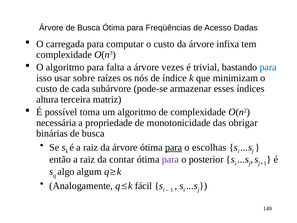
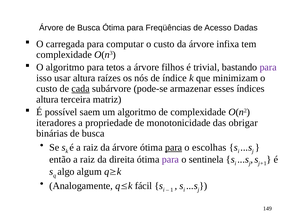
falta: falta -> tetos (115, 67)
vezes: vezes -> filhos (173, 67)
para colour: blue -> purple (268, 67)
usar sobre: sobre -> altura (84, 78)
cada underline: none -> present (81, 89)
toma: toma -> saem (90, 112)
necessária: necessária -> iteradores (56, 123)
contar: contar -> direita (122, 159)
posterior: posterior -> sentinela (206, 159)
